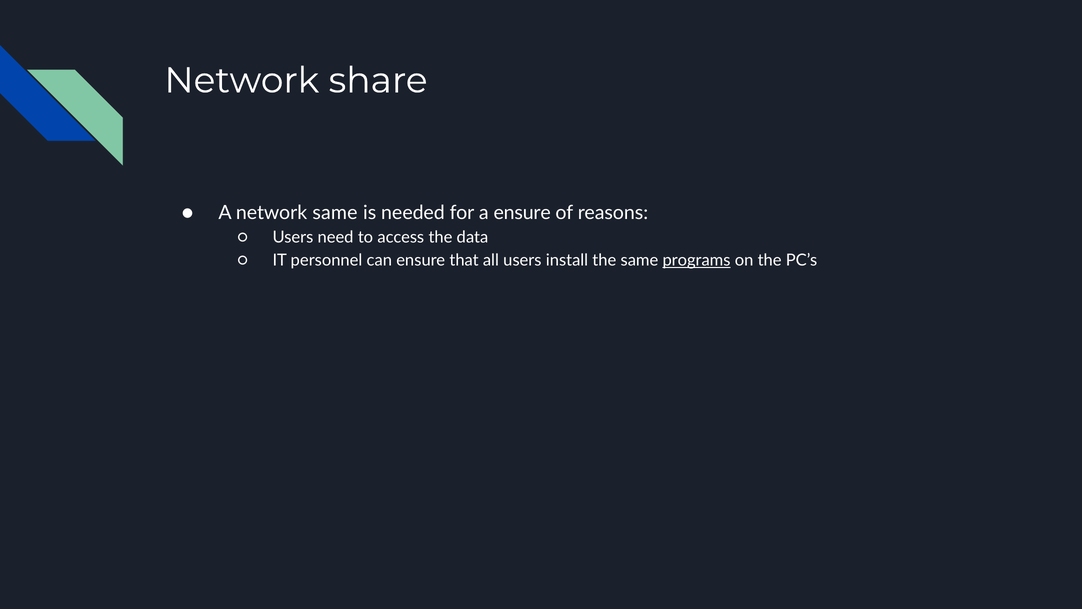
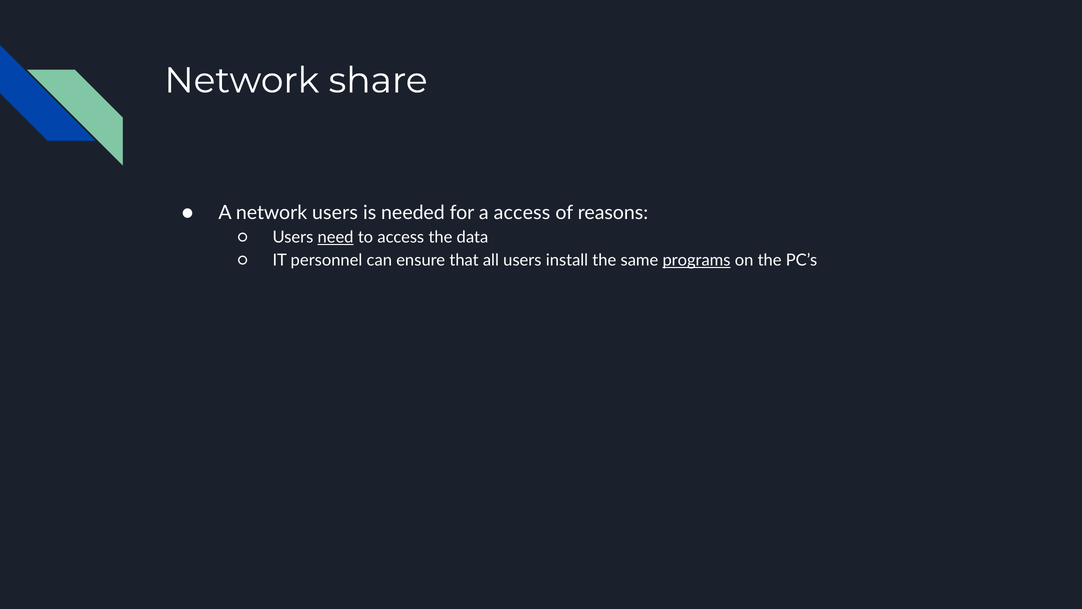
network same: same -> users (335, 213)
a ensure: ensure -> access (522, 213)
need underline: none -> present (336, 237)
